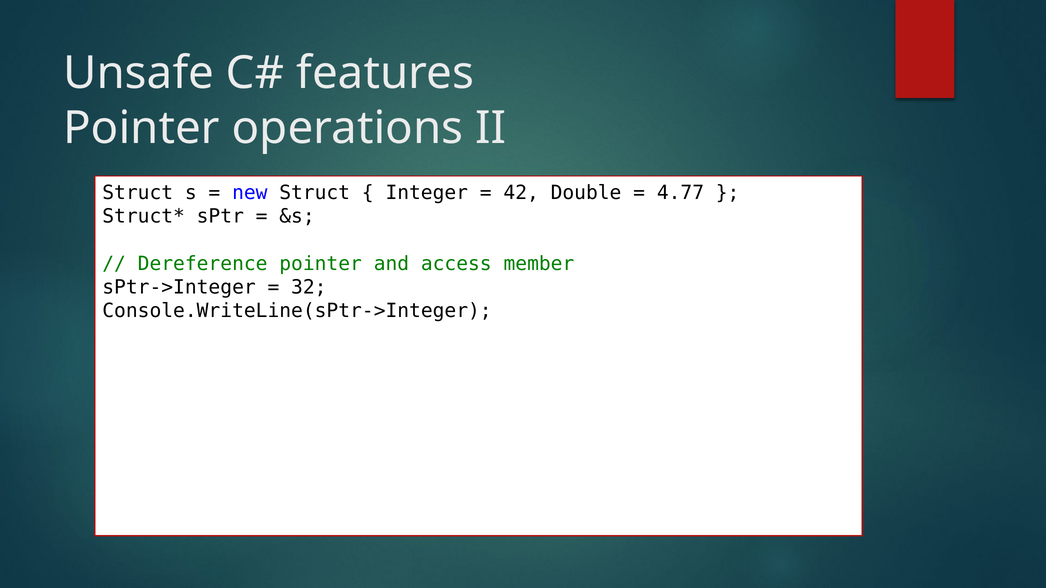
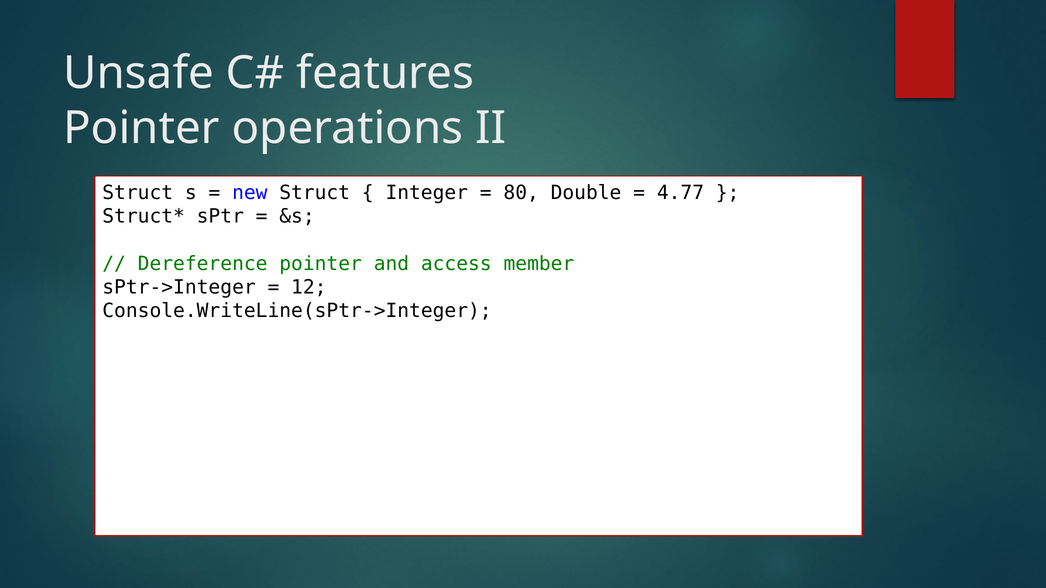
42: 42 -> 80 (521, 193)
32: 32 -> 12 (309, 287)
